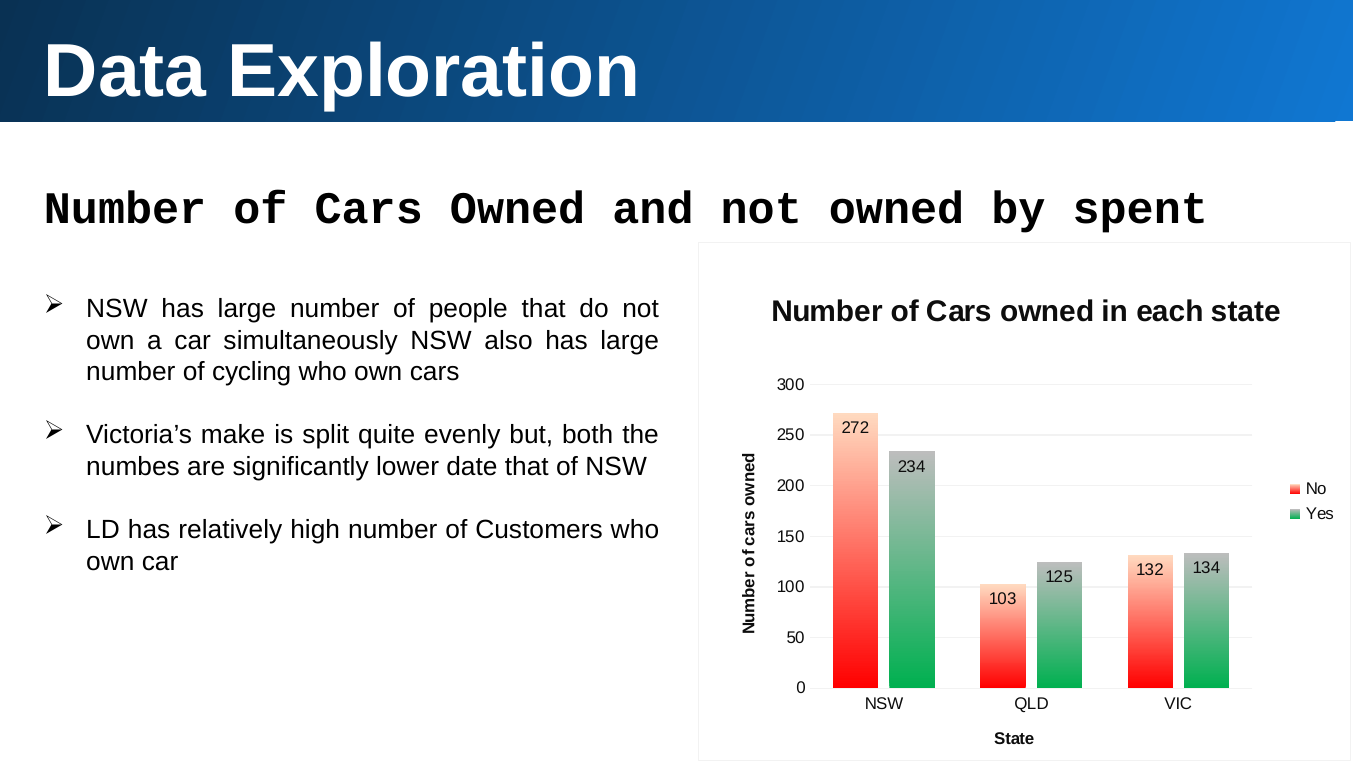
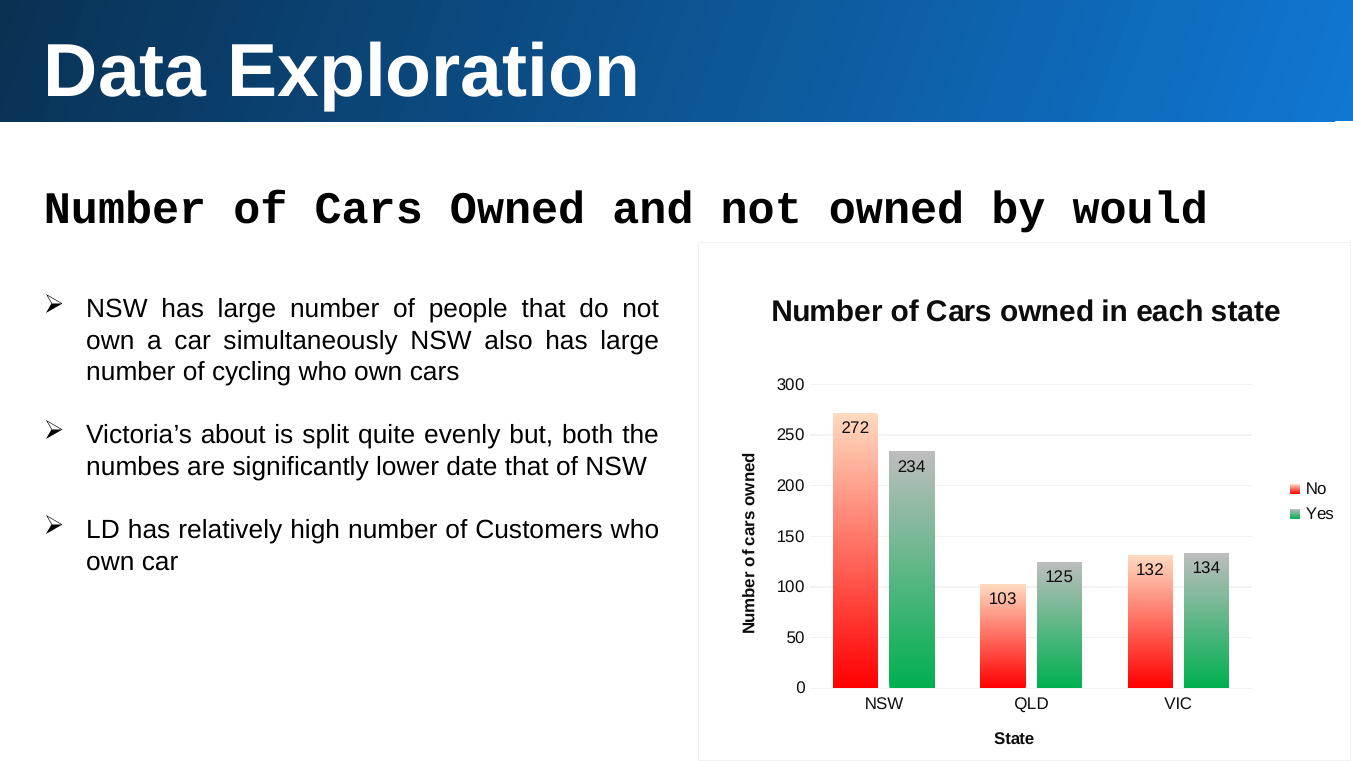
spent: spent -> would (1140, 209)
make: make -> about (233, 435)
